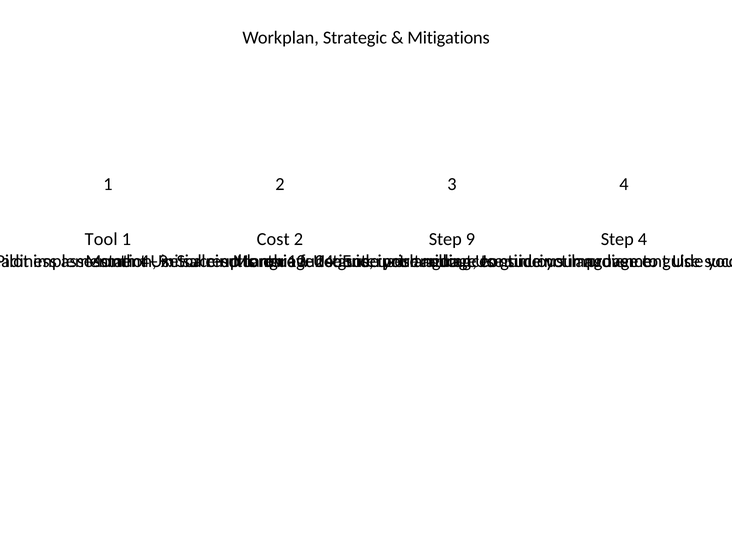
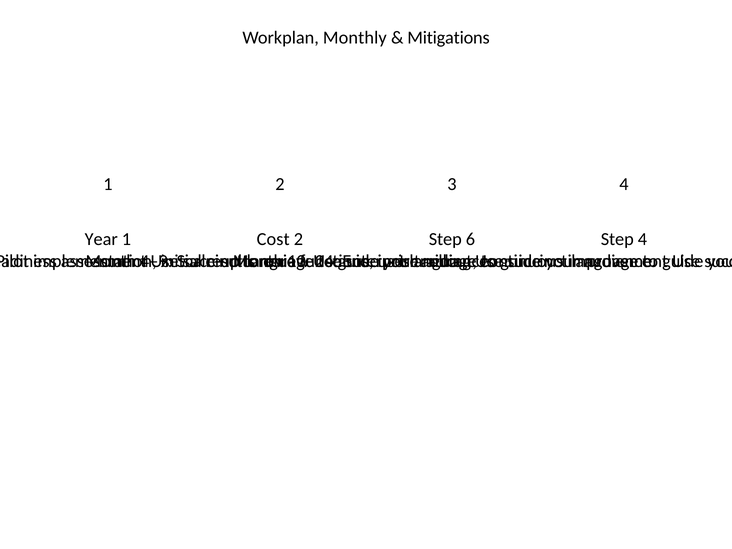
Strategic: Strategic -> Monthly (355, 38)
Tool: Tool -> Year (101, 239)
9: 9 -> 6 (470, 239)
